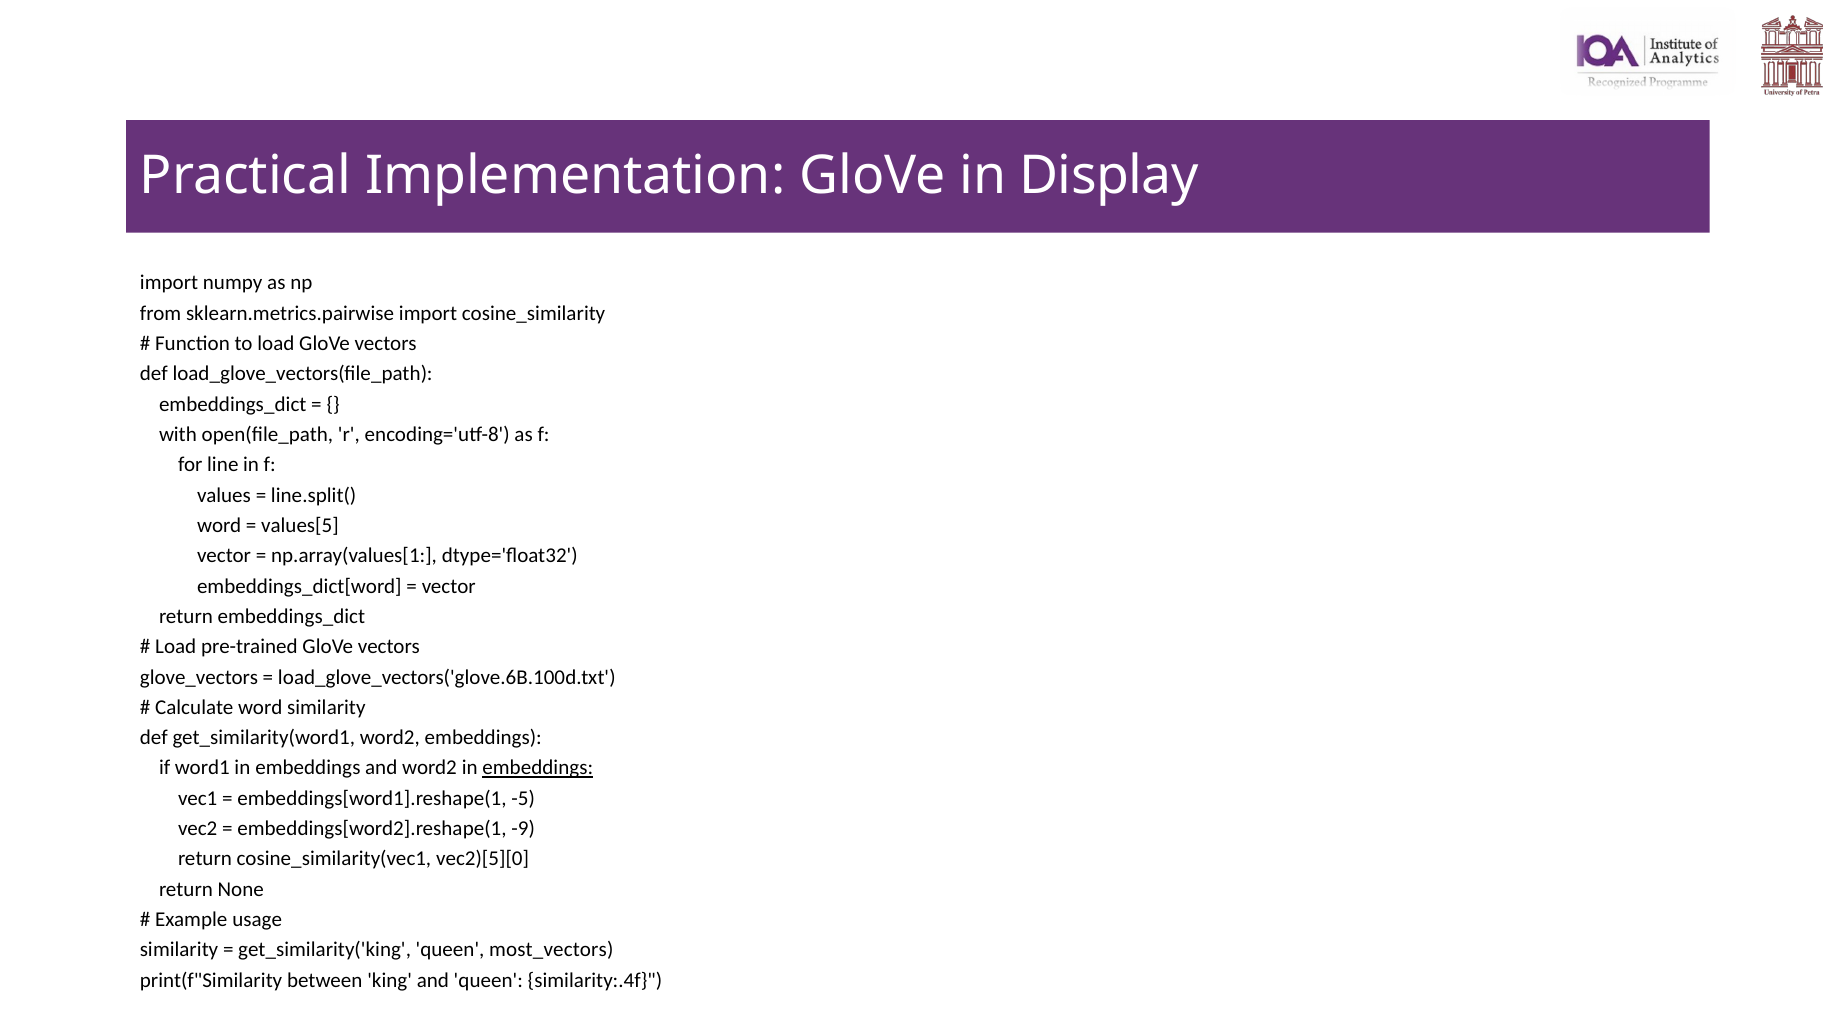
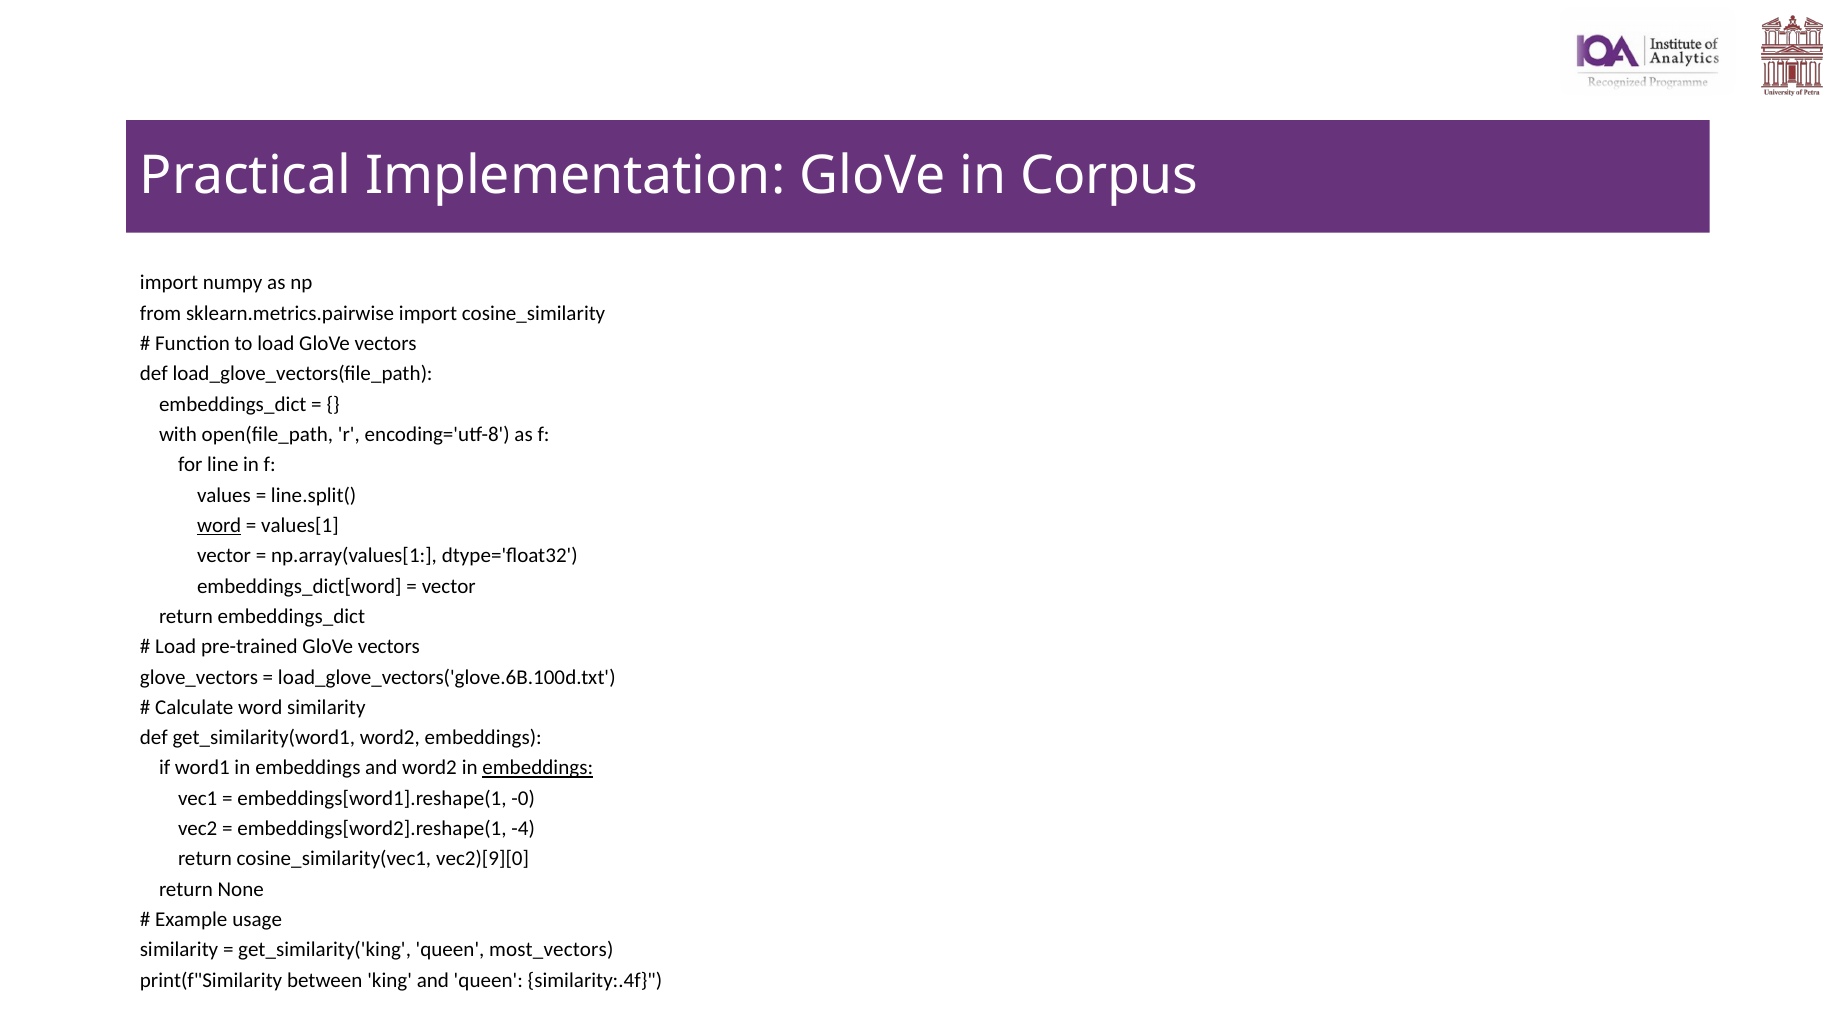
Display: Display -> Corpus (1109, 176)
word underline: none -> present (219, 525)
values[5: values[5 -> values[1 (300, 525)
-5: -5 -> -0 (523, 798)
-9: -9 -> -4 (523, 828)
vec2)[5][0: vec2)[5][0 -> vec2)[9][0 (483, 859)
